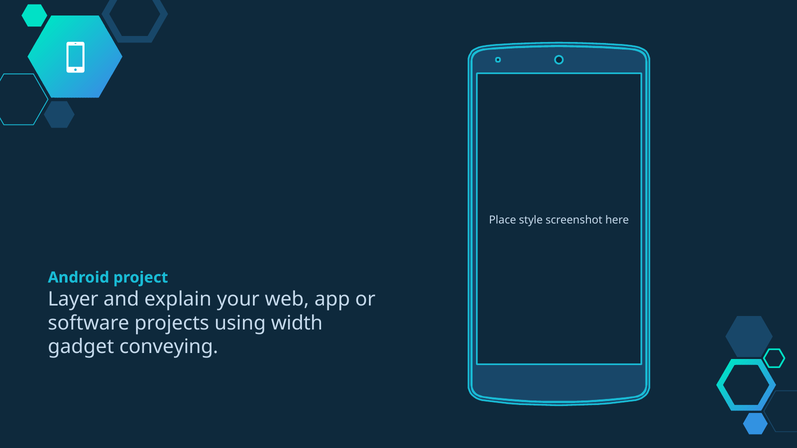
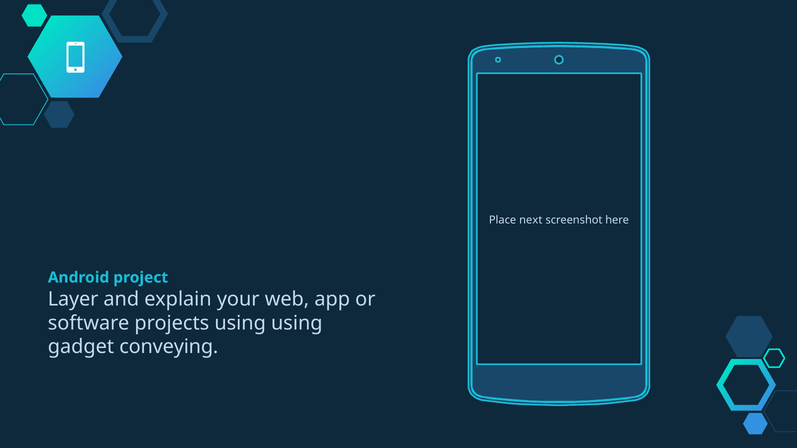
style: style -> next (531, 220)
using width: width -> using (297, 323)
